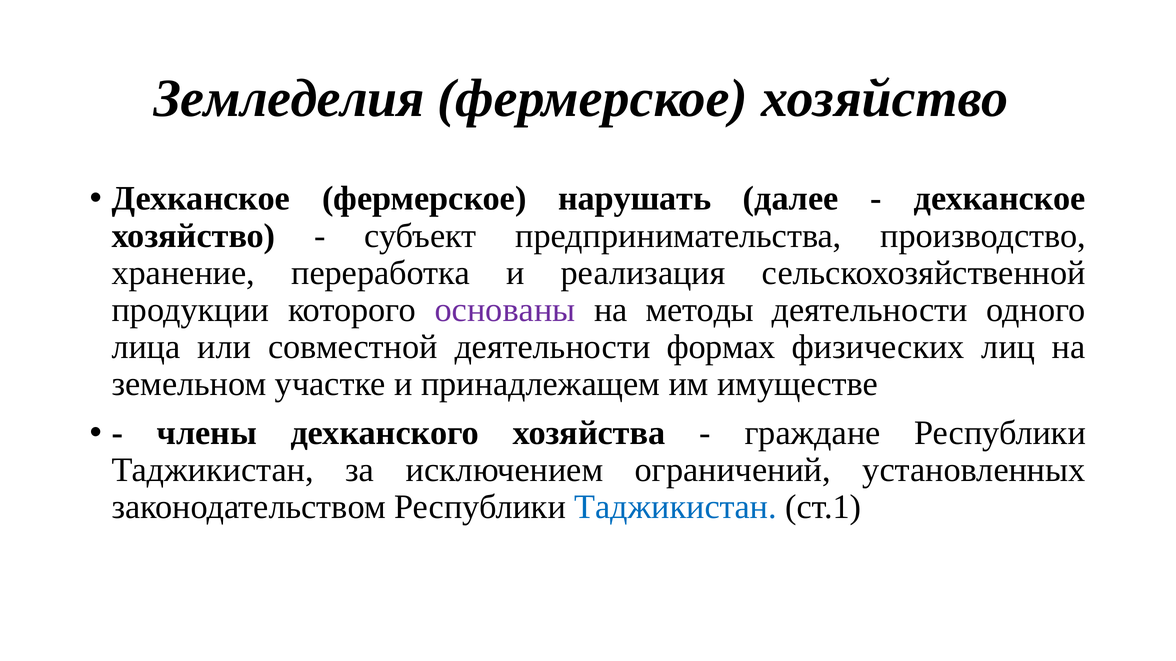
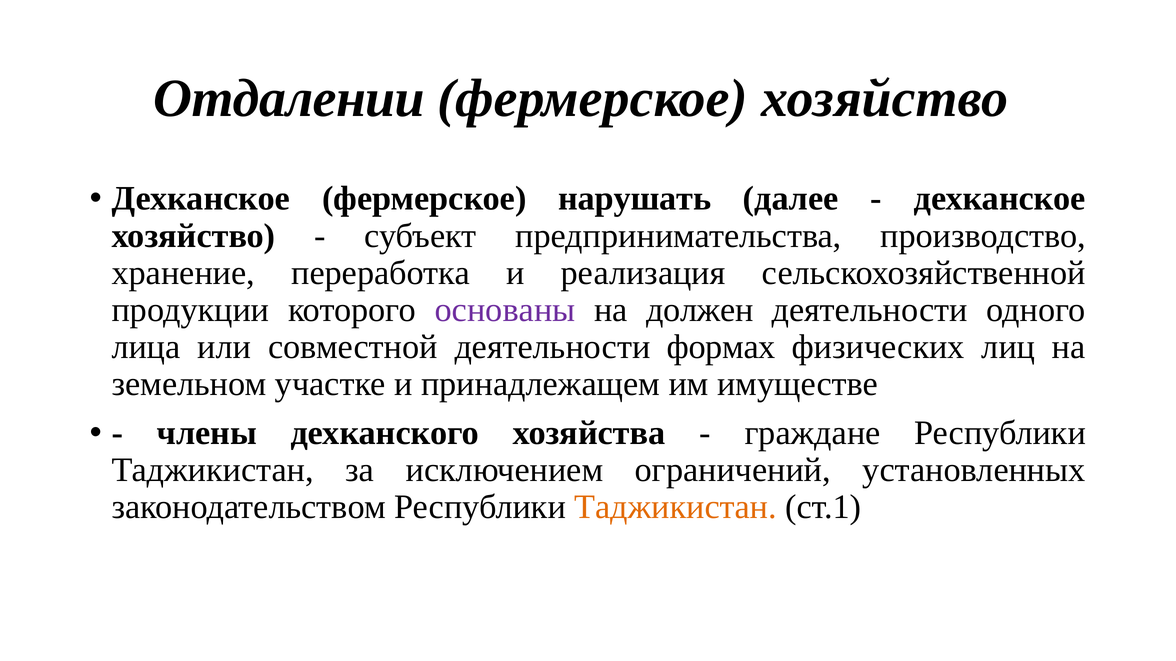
Земледелия: Земледелия -> Отдалении (289, 99)
методы: методы -> должен (700, 310)
Таджикистан colour: blue -> orange (676, 507)
